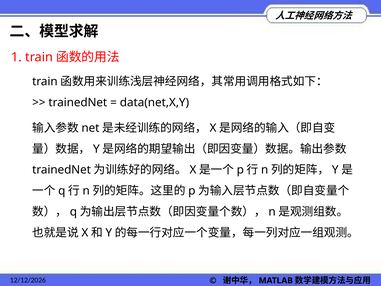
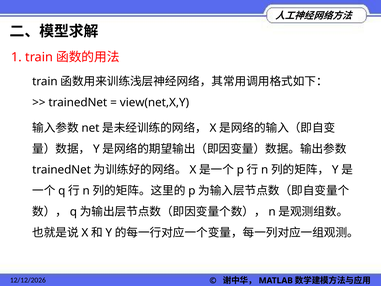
data(net,X,Y: data(net,X,Y -> view(net,X,Y (154, 102)
